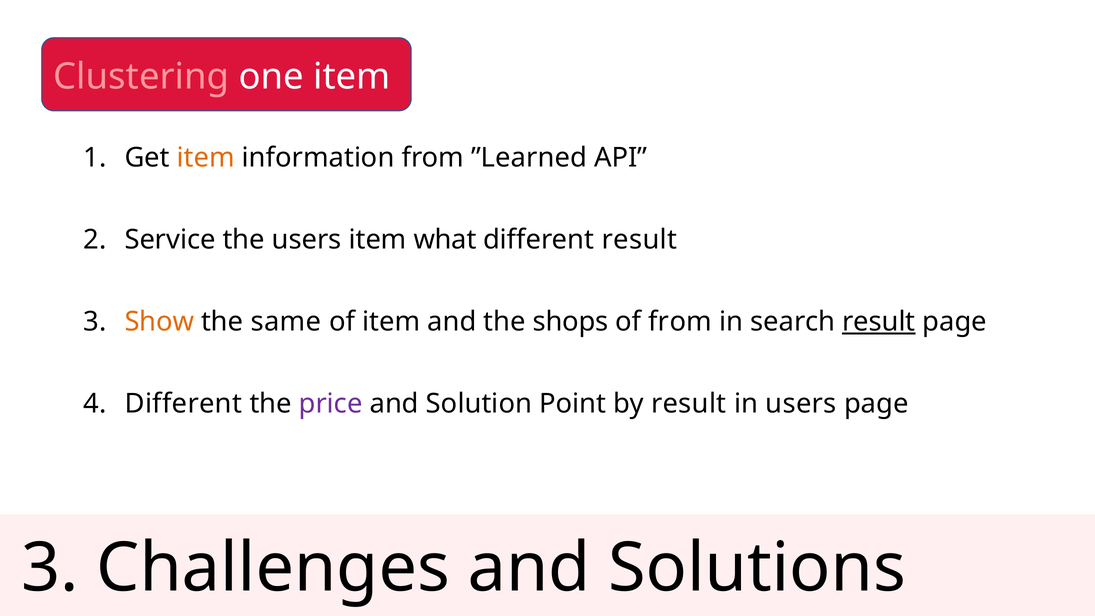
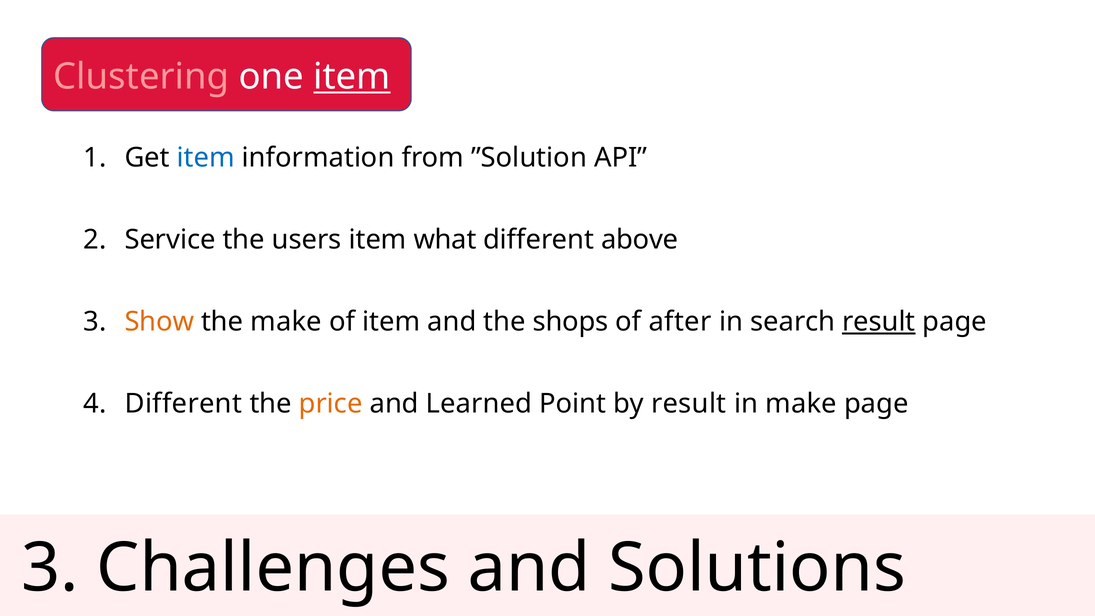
item underline: none -> present (352, 77)
item colour: orange -> blue (206, 158)
”Learned: ”Learned -> ”Solution (529, 158)
different result: result -> above (640, 240)
the same: same -> make (286, 322)
of from: from -> after (680, 322)
price colour: purple -> orange (331, 404)
Solution: Solution -> Learned (479, 404)
in users: users -> make (801, 404)
